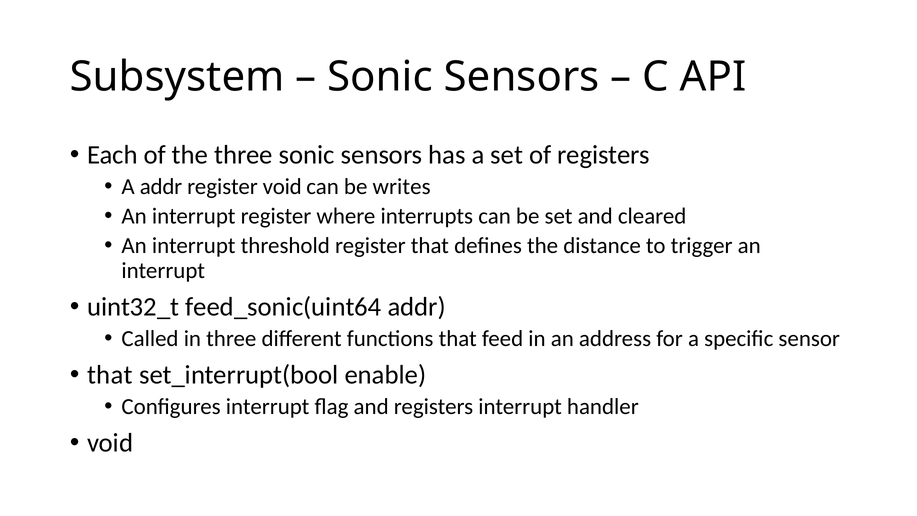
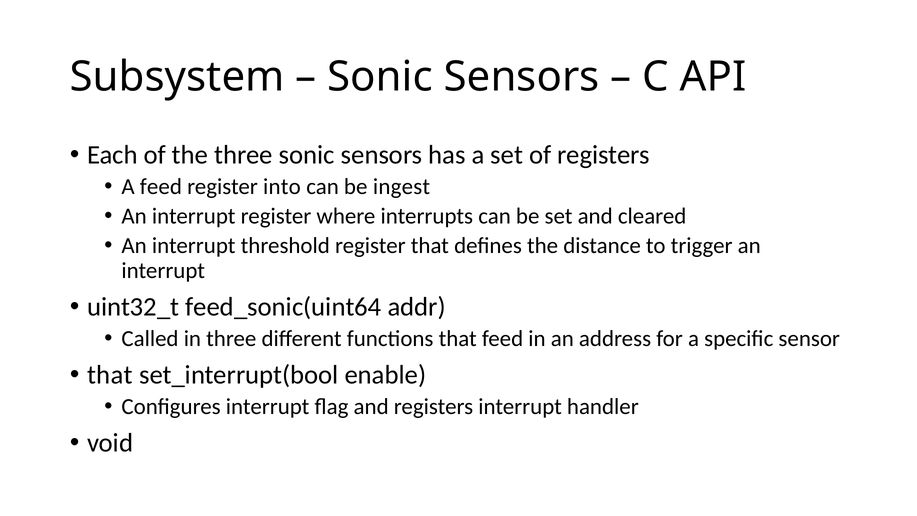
A addr: addr -> feed (161, 187)
register void: void -> into (282, 187)
writes: writes -> ingest (402, 187)
